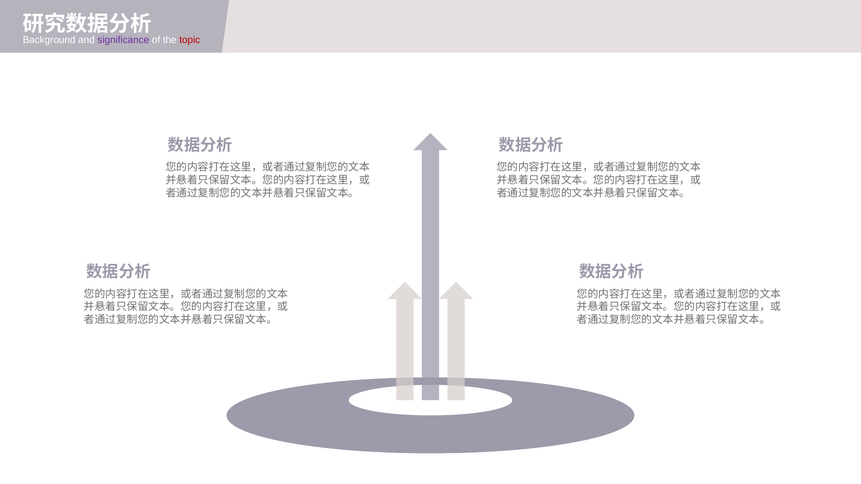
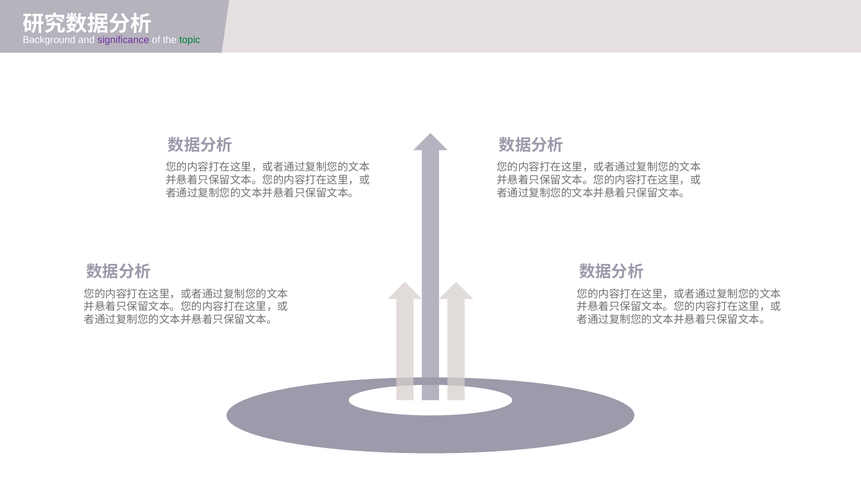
topic colour: red -> green (190, 40)
